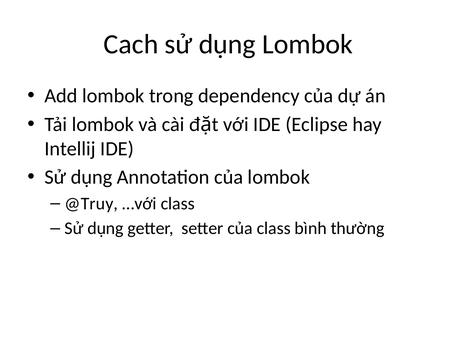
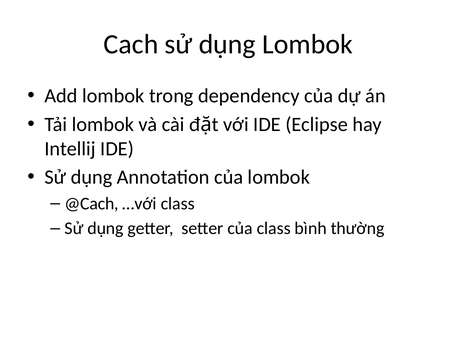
@Truy: @Truy -> @Cach (92, 203)
